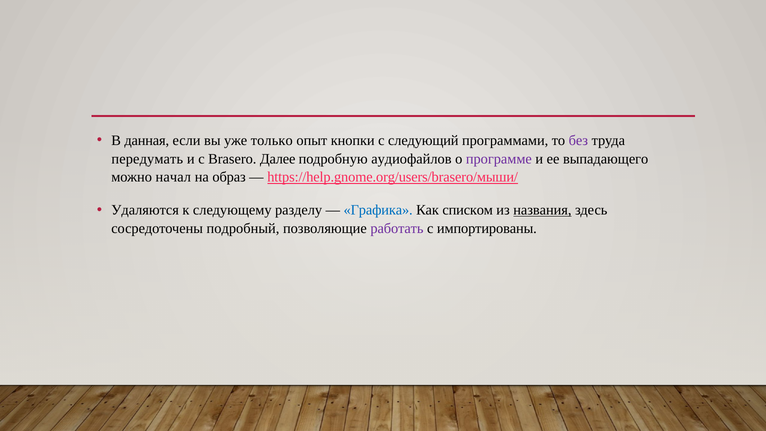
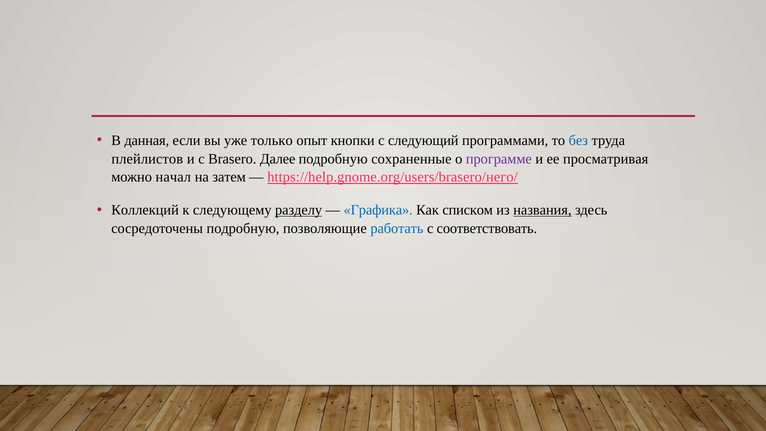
без colour: purple -> blue (578, 140)
передумать: передумать -> плейлистов (147, 159)
аудиофайлов: аудиофайлов -> сохраненные (411, 159)
выпадающего: выпадающего -> просматривая (606, 159)
образ: образ -> затем (229, 177)
https://help.gnome.org/users/brasero/мыши/: https://help.gnome.org/users/brasero/мыши/ -> https://help.gnome.org/users/brasero/него/ (393, 177)
Удаляются: Удаляются -> Коллекций (145, 210)
разделу underline: none -> present (299, 210)
сосредоточены подробный: подробный -> подробную (243, 228)
работать colour: purple -> blue (397, 228)
импортированы: импортированы -> соответствовать (487, 228)
